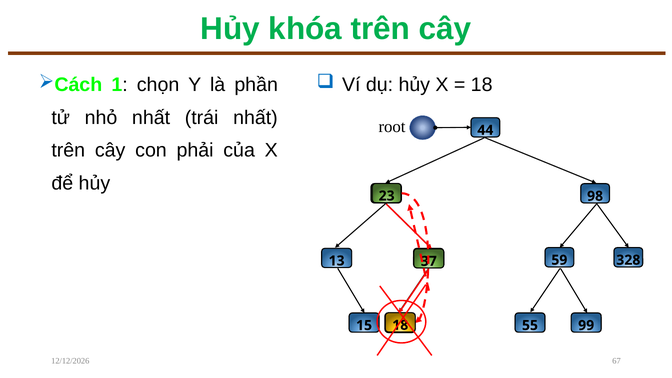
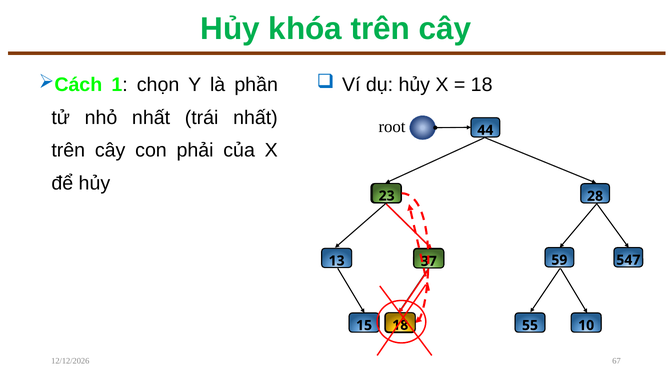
98: 98 -> 28 (595, 196)
328: 328 -> 547 (628, 260)
99: 99 -> 10 (586, 325)
